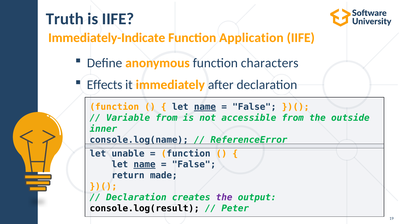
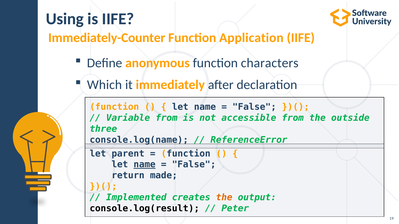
Truth: Truth -> Using (65, 19)
Immediately-Indicate: Immediately-Indicate -> Immediately-Counter (107, 38)
Effects: Effects -> Which (104, 85)
name underline: present -> none (205, 107)
inner: inner -> three (103, 129)
unable: unable -> parent (128, 154)
Declaration: Declaration -> Implemented (136, 198)
the colour: purple -> orange (224, 198)
